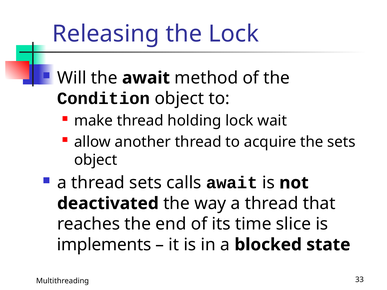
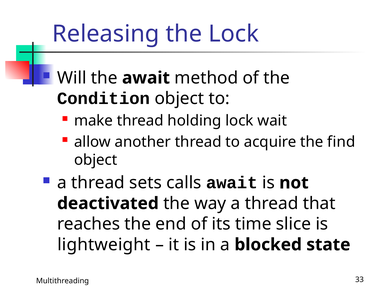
the sets: sets -> find (341, 142)
implements: implements -> lightweight (104, 245)
